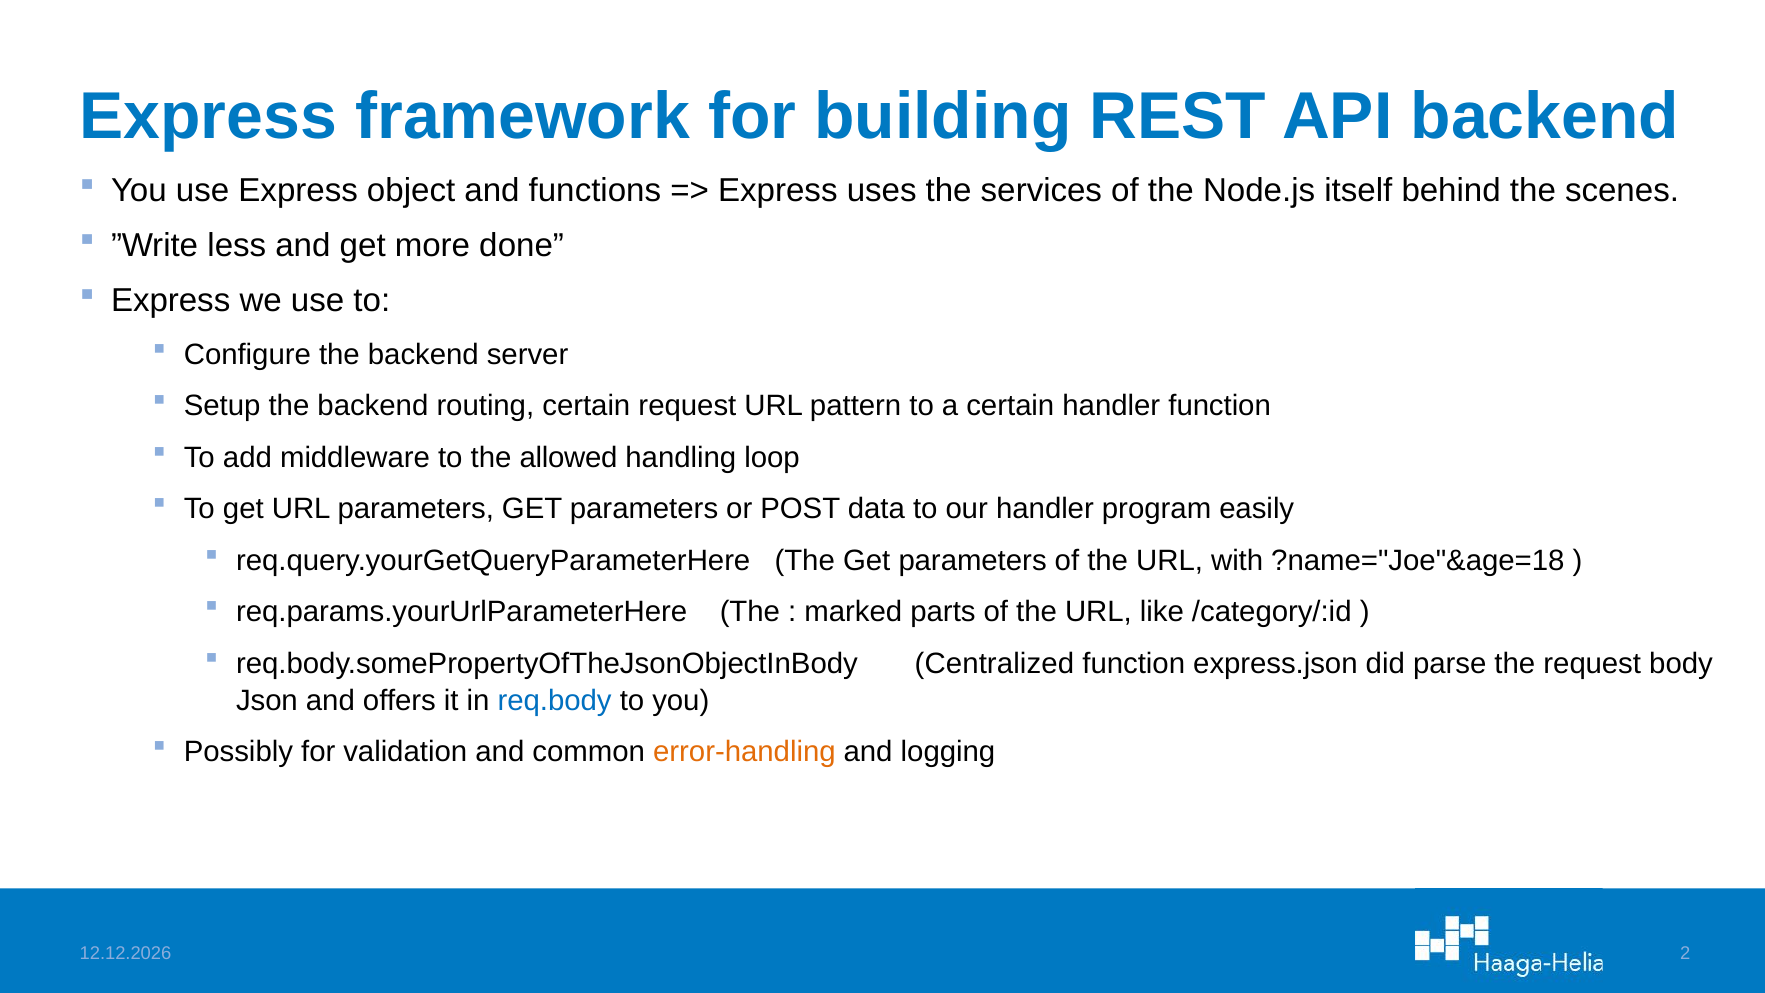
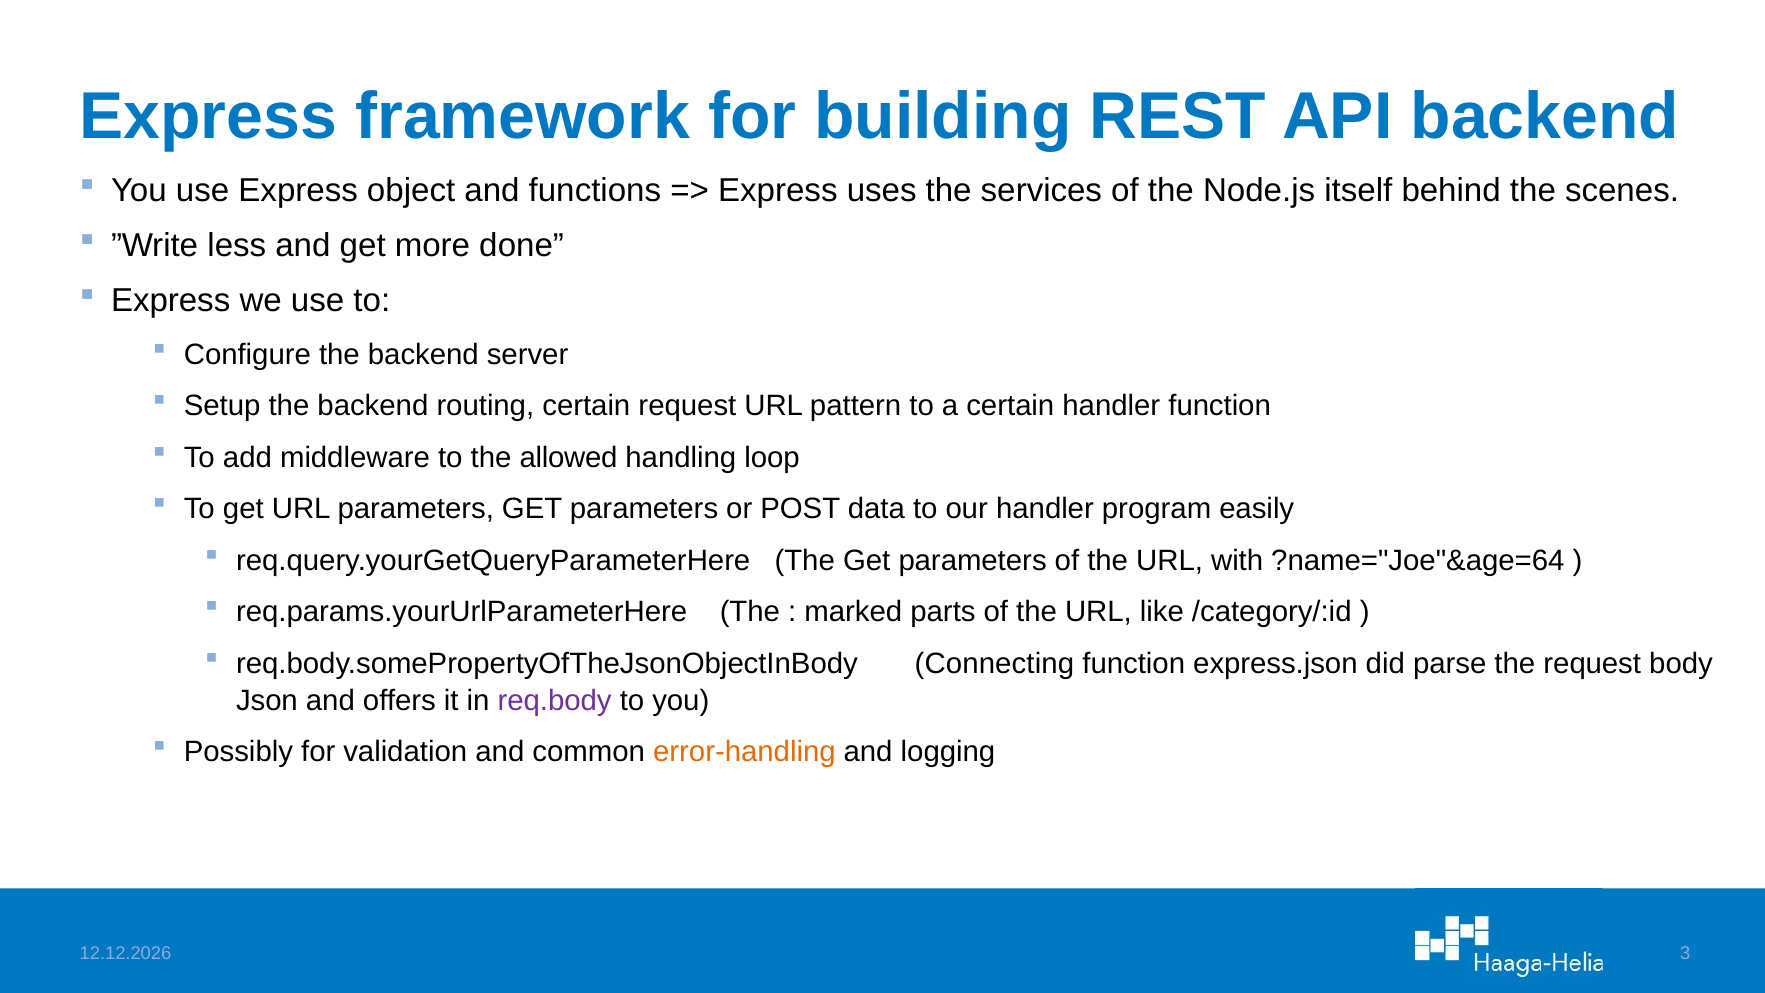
?name="Joe"&age=18: ?name="Joe"&age=18 -> ?name="Joe"&age=64 (1418, 560)
Centralized: Centralized -> Connecting (994, 663)
req.body colour: blue -> purple (555, 700)
2: 2 -> 3 (1685, 953)
